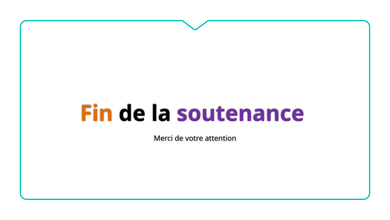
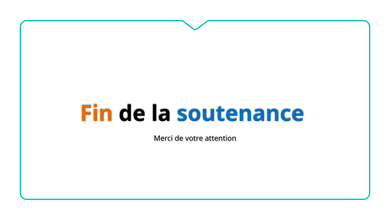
soutenance colour: purple -> blue (241, 113)
